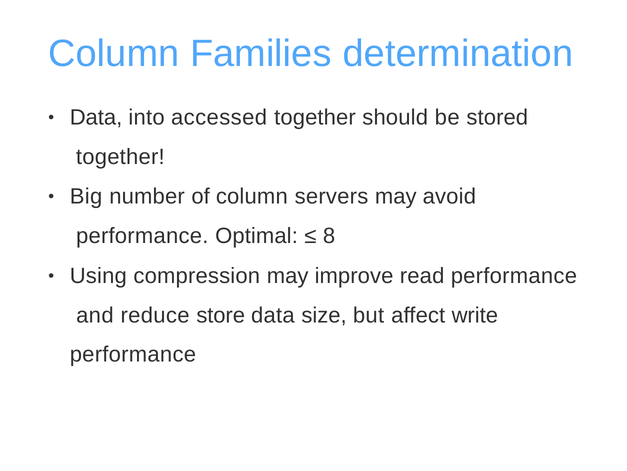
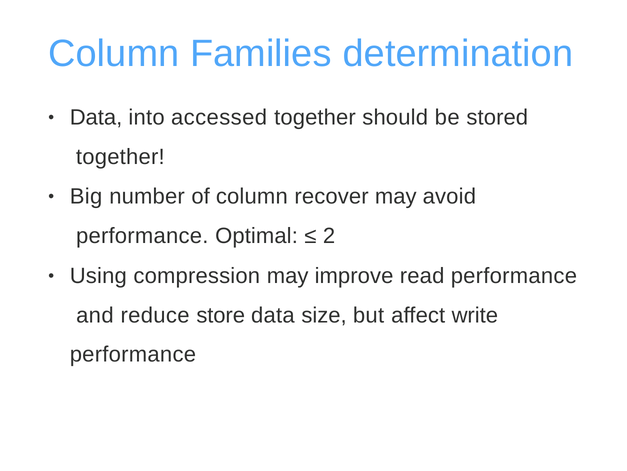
servers: servers -> recover (332, 196)
8: 8 -> 2 (329, 236)
